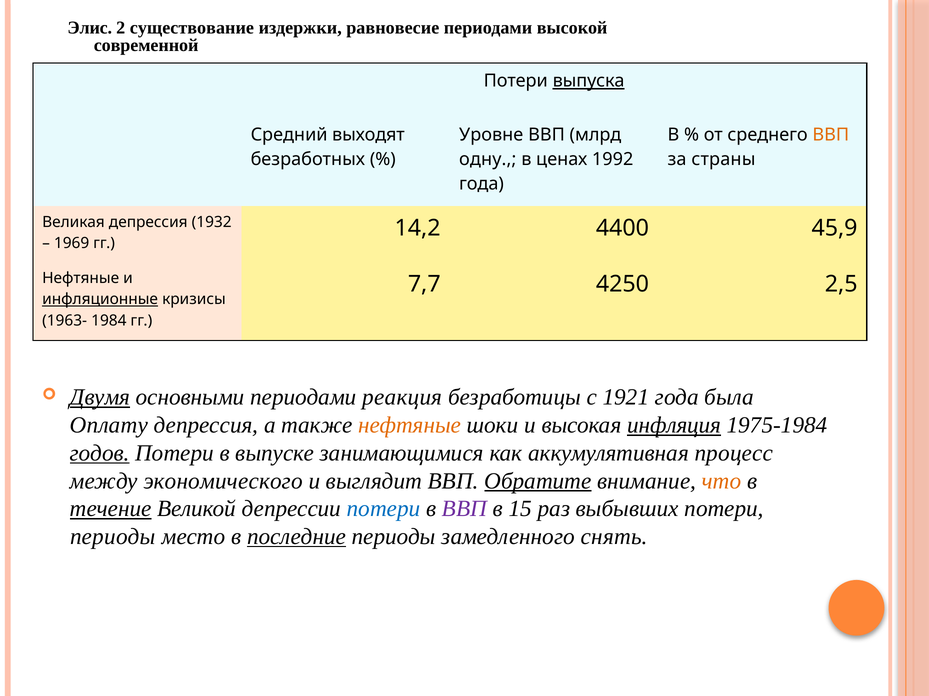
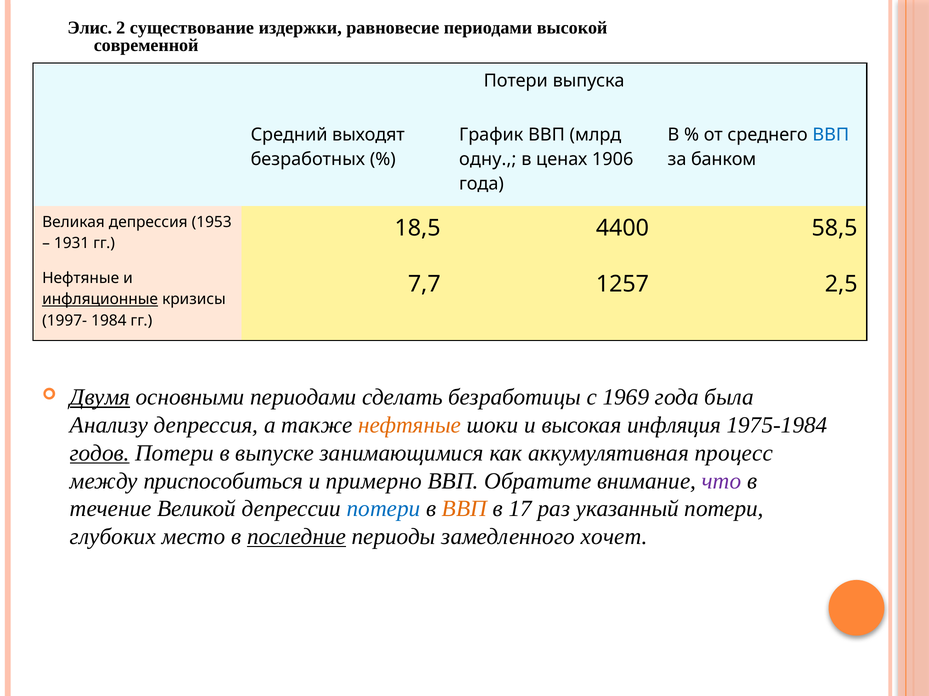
выпуска underline: present -> none (589, 81)
Уровне: Уровне -> График (491, 135)
ВВП colour: orange -> blue (831, 135)
1992: 1992 -> 1906 (613, 159)
страны: страны -> банком (724, 159)
1932: 1932 -> 1953 (212, 223)
14,2: 14,2 -> 18,5 (418, 228)
45,9: 45,9 -> 58,5 (835, 228)
1969: 1969 -> 1931 (72, 244)
4250: 4250 -> 1257 (622, 284)
1963-: 1963- -> 1997- (65, 321)
реакция: реакция -> сделать (402, 398)
1921: 1921 -> 1969 (626, 398)
Оплату: Оплату -> Анализу (109, 426)
инфляция underline: present -> none (674, 426)
экономического: экономического -> приспособиться (223, 481)
выглядит: выглядит -> примерно (374, 481)
Обратите underline: present -> none (538, 481)
что colour: orange -> purple (722, 481)
течение underline: present -> none (111, 509)
ВВП colour: purple -> orange (465, 509)
15: 15 -> 17 (520, 509)
выбывших: выбывших -> указанный (627, 509)
периоды: периоды -> глубоких (113, 537)
снять: снять -> хочет (614, 537)
